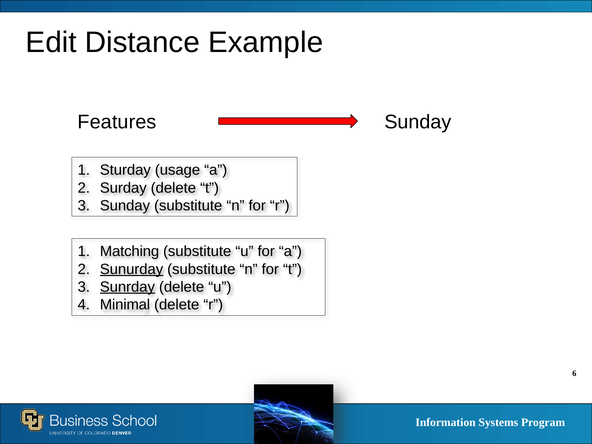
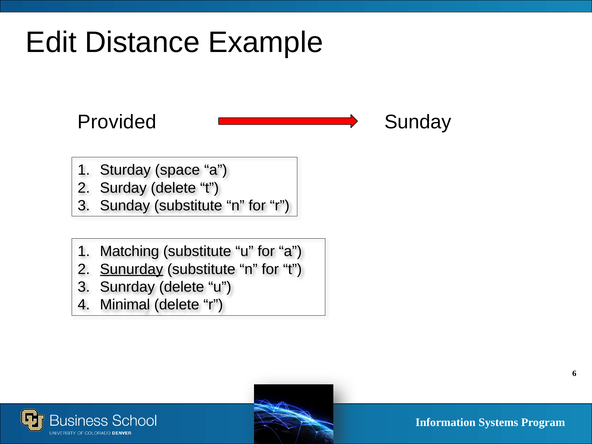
Features: Features -> Provided (117, 122)
usage: usage -> space (177, 170)
Sunrday underline: present -> none (127, 287)
